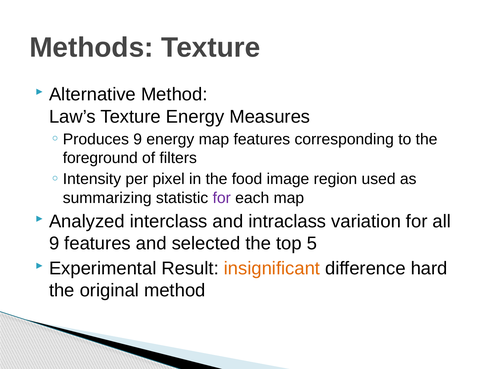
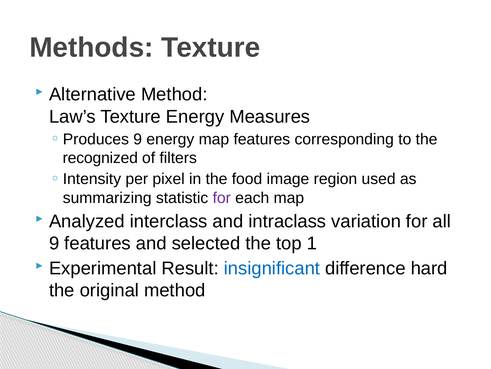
foreground: foreground -> recognized (100, 158)
5: 5 -> 1 (312, 243)
insignificant colour: orange -> blue (272, 268)
